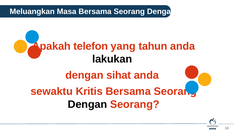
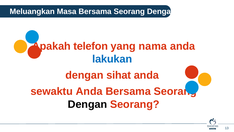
tahun: tahun -> nama (153, 46)
lakukan colour: black -> blue (112, 59)
sewaktu Kritis: Kritis -> Anda (89, 91)
